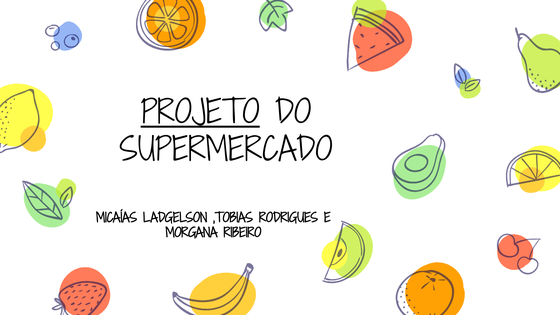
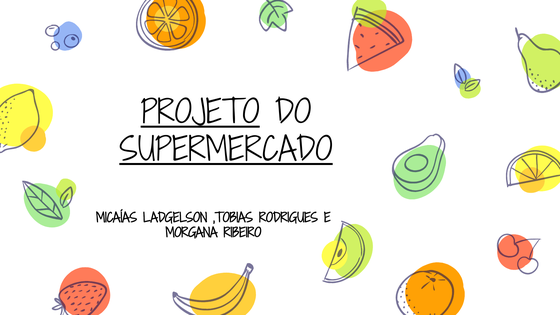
SUPERMERCADO underline: none -> present (226, 151)
